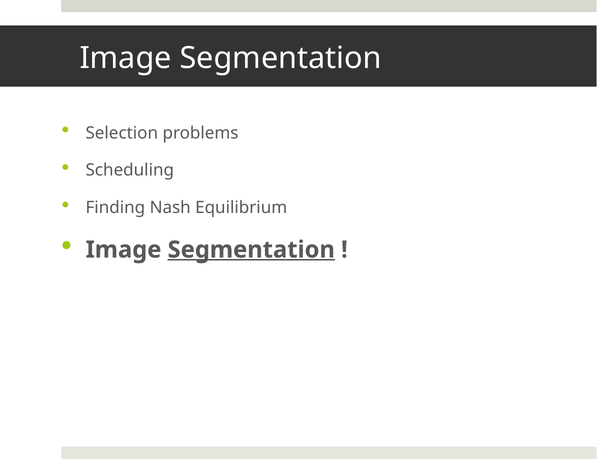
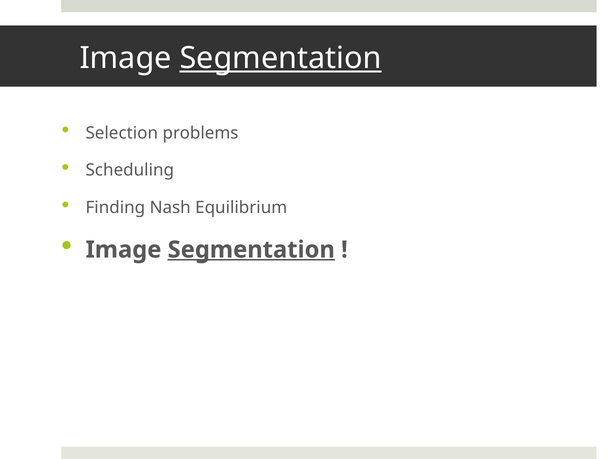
Segmentation underline: none -> present (281, 58)
